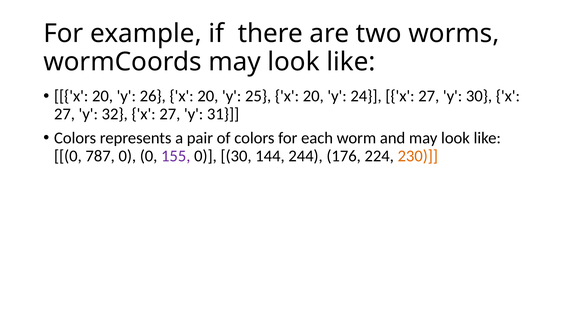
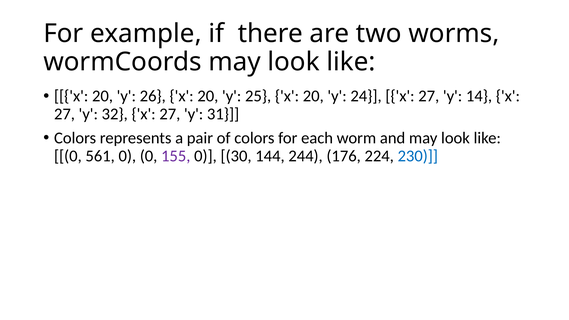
y 30: 30 -> 14 (479, 96)
787: 787 -> 561 (100, 156)
230 colour: orange -> blue (418, 156)
